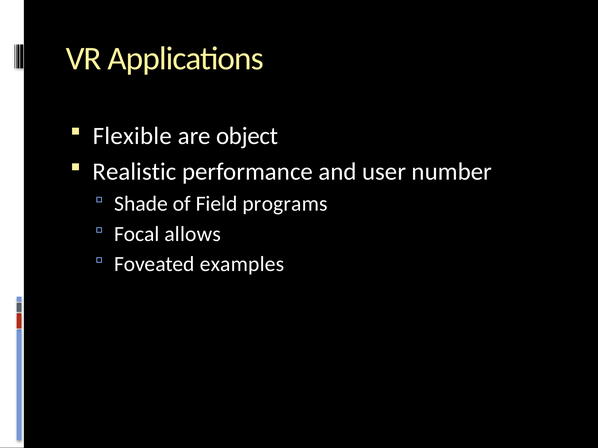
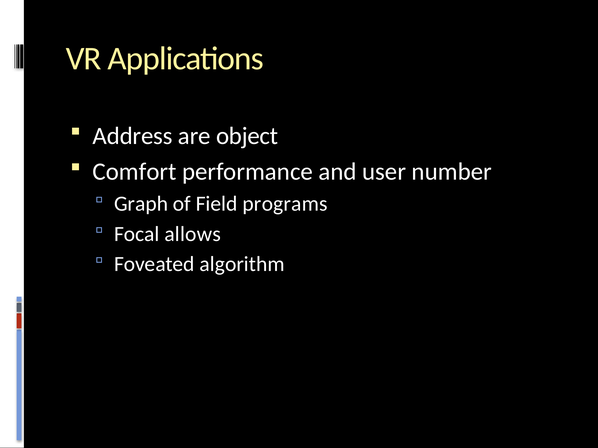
Flexible: Flexible -> Address (133, 136)
Realistic: Realistic -> Comfort (135, 172)
Shade: Shade -> Graph (141, 204)
examples: examples -> algorithm (242, 264)
